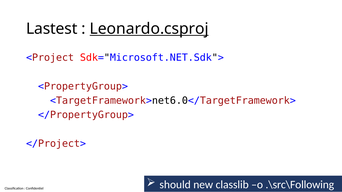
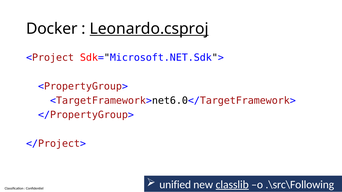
Lastest: Lastest -> Docker (52, 29)
should: should -> unified (175, 185)
classlib underline: none -> present (232, 185)
